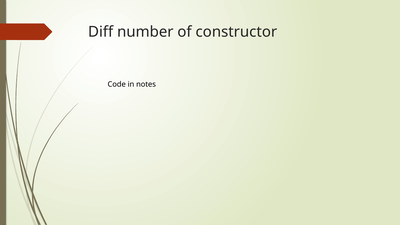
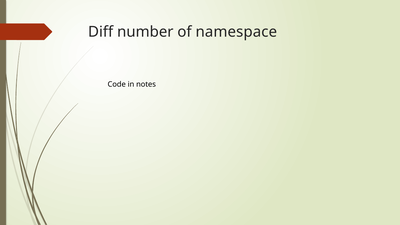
constructor: constructor -> namespace (236, 32)
